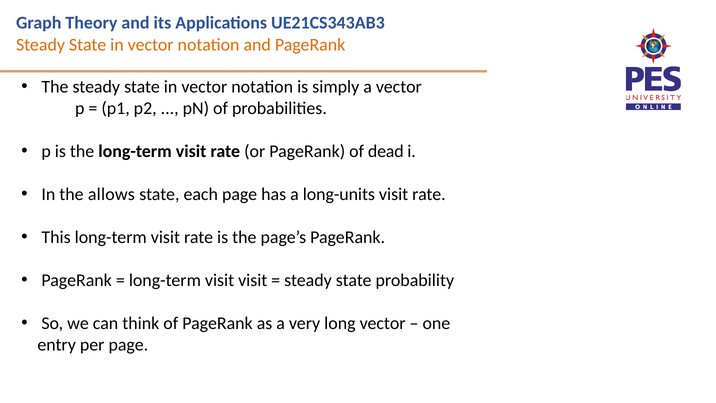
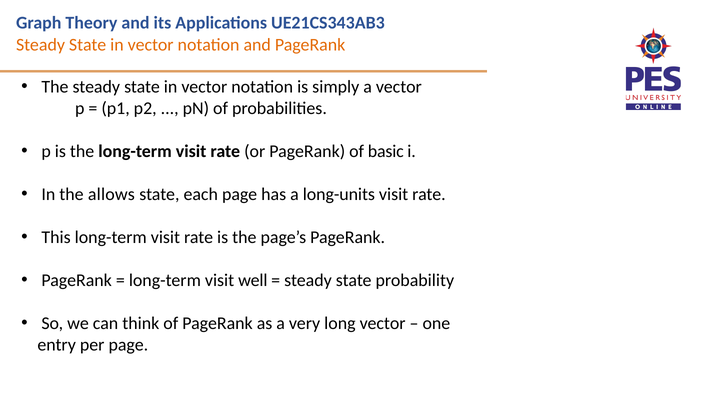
dead: dead -> basic (386, 151)
visit visit: visit -> well (253, 280)
